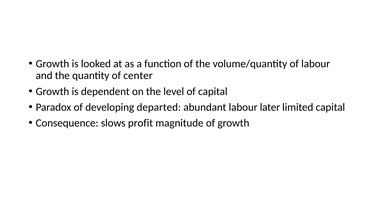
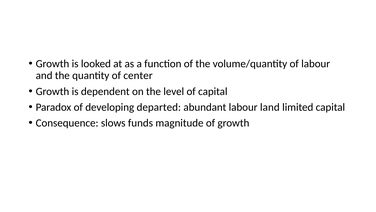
later: later -> land (270, 107)
profit: profit -> funds (140, 123)
